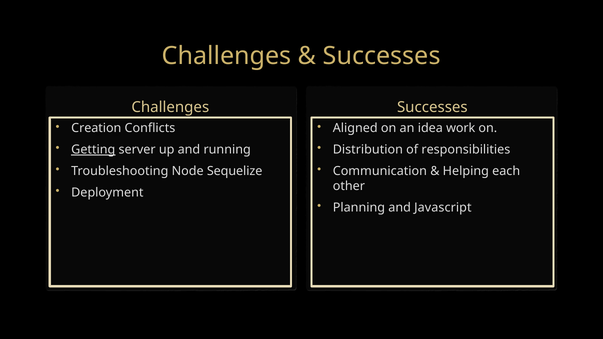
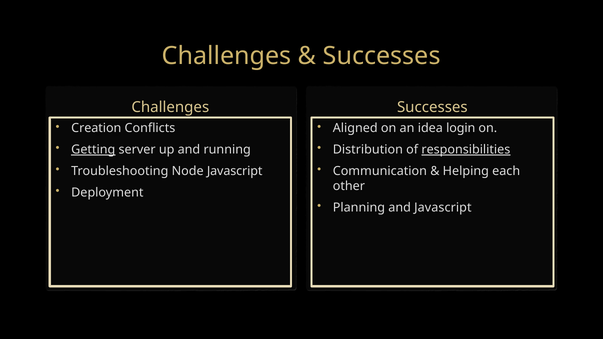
work: work -> login (461, 128)
responsibilities underline: none -> present (466, 150)
Node Sequelize: Sequelize -> Javascript (235, 171)
